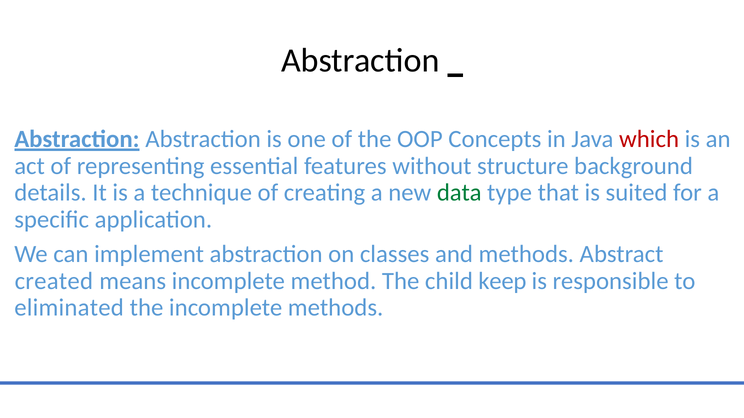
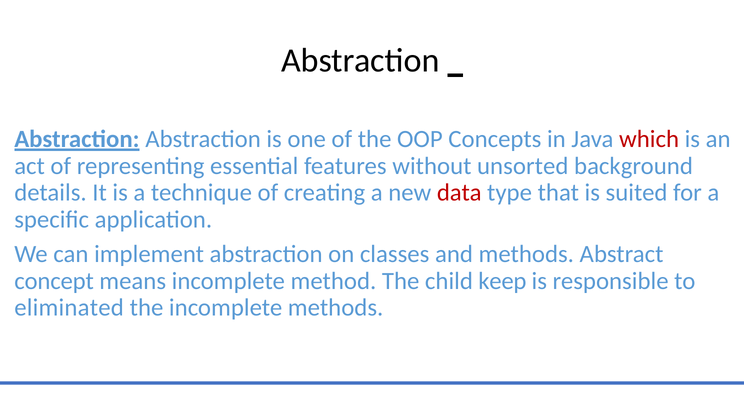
structure: structure -> unsorted (523, 166)
data colour: green -> red (459, 193)
created: created -> concept (54, 281)
